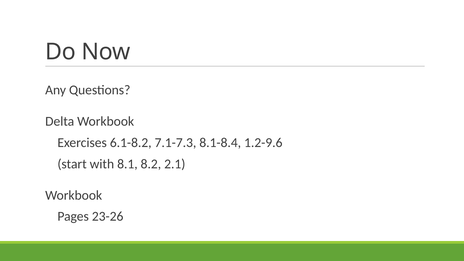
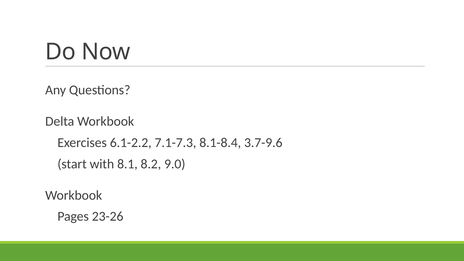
6.1-8.2: 6.1-8.2 -> 6.1-2.2 (131, 143)
1.2-9.6: 1.2-9.6 -> 3.7-9.6 (263, 143)
2.1: 2.1 -> 9.0 (175, 164)
